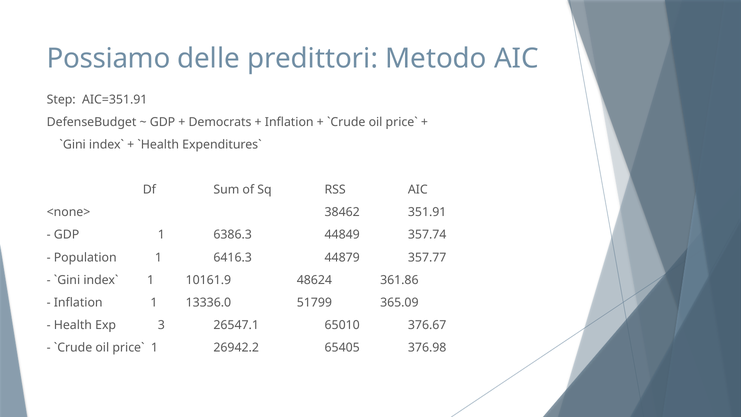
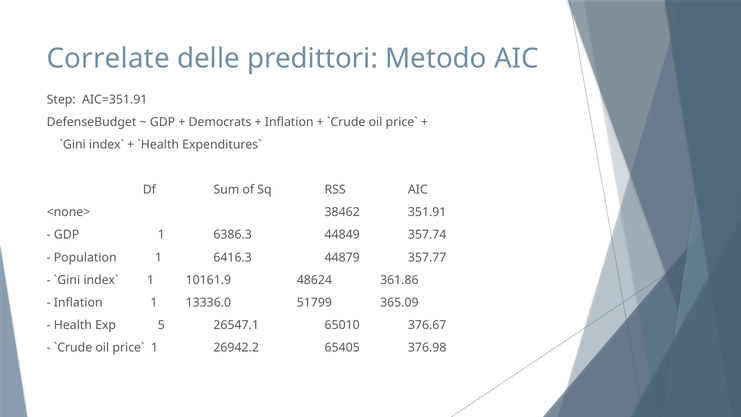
Possiamo: Possiamo -> Correlate (108, 58)
3: 3 -> 5 (161, 325)
